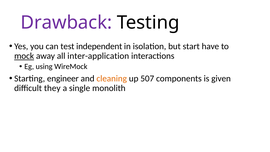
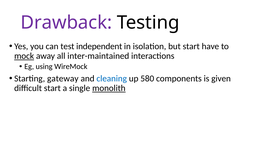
inter-application: inter-application -> inter-maintained (98, 56)
engineer: engineer -> gateway (63, 78)
cleaning colour: orange -> blue (112, 78)
507: 507 -> 580 (147, 78)
difficult they: they -> start (52, 88)
monolith underline: none -> present (109, 88)
